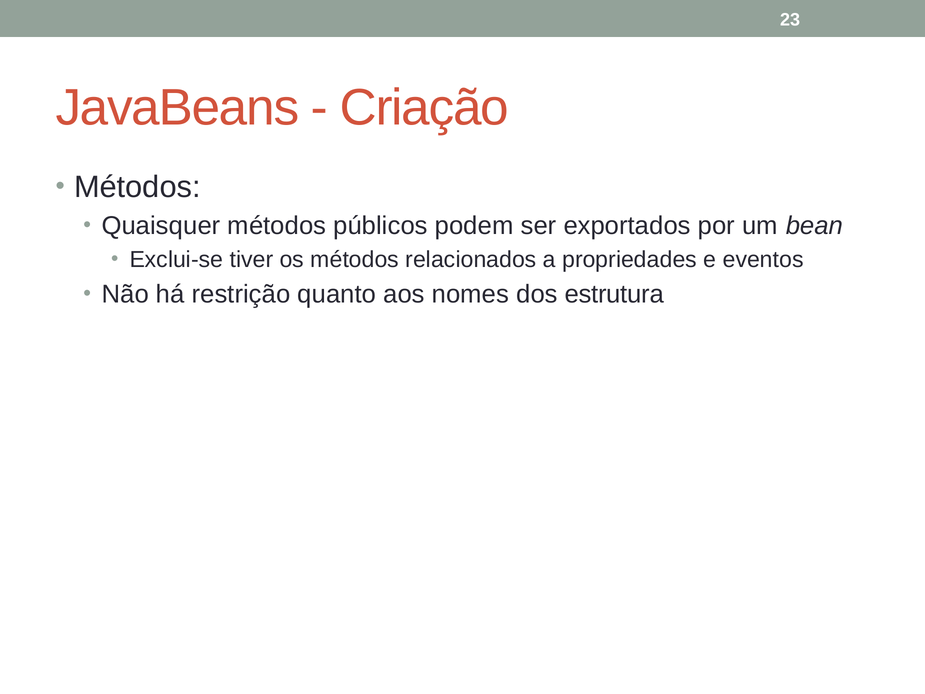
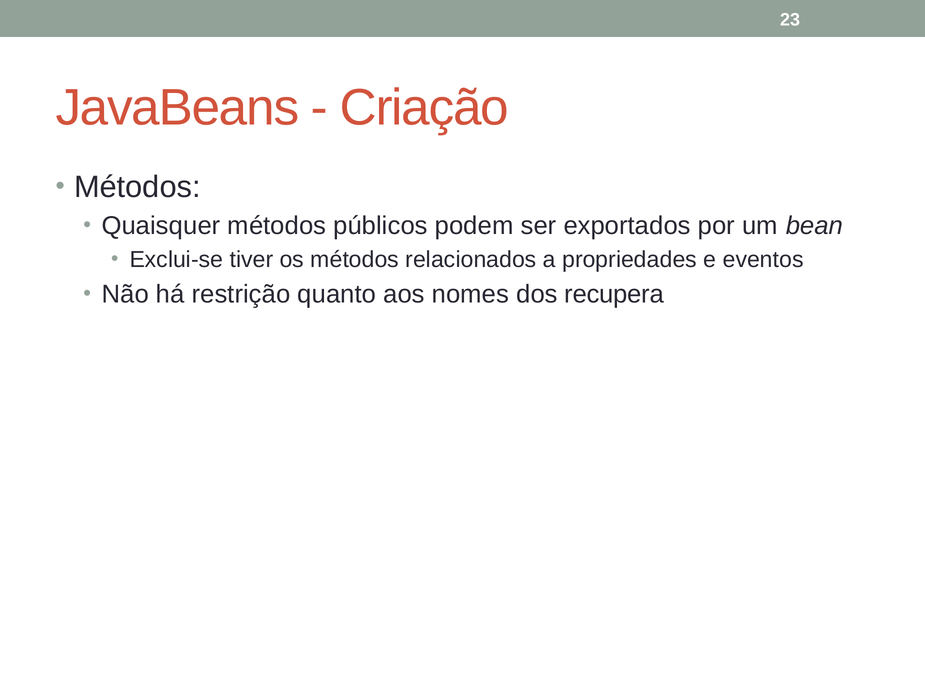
estrutura: estrutura -> recupera (614, 294)
